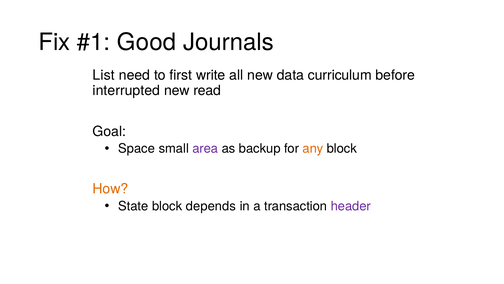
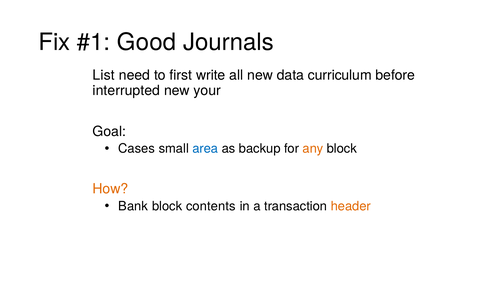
read: read -> your (207, 90)
Space: Space -> Cases (137, 148)
area colour: purple -> blue (205, 148)
State: State -> Bank (133, 206)
depends: depends -> contents (211, 206)
header colour: purple -> orange (351, 206)
